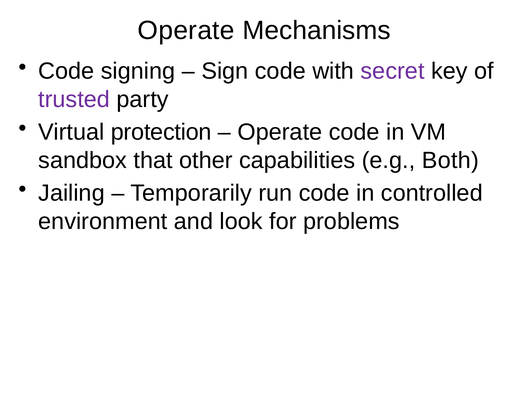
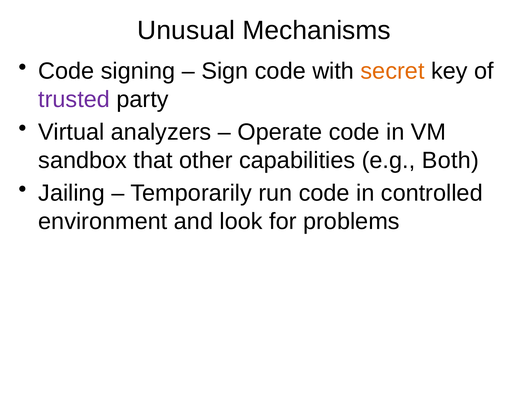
Operate: Operate -> Unusual (186, 30)
secret colour: purple -> orange (393, 71)
protection: protection -> analyzers (161, 132)
